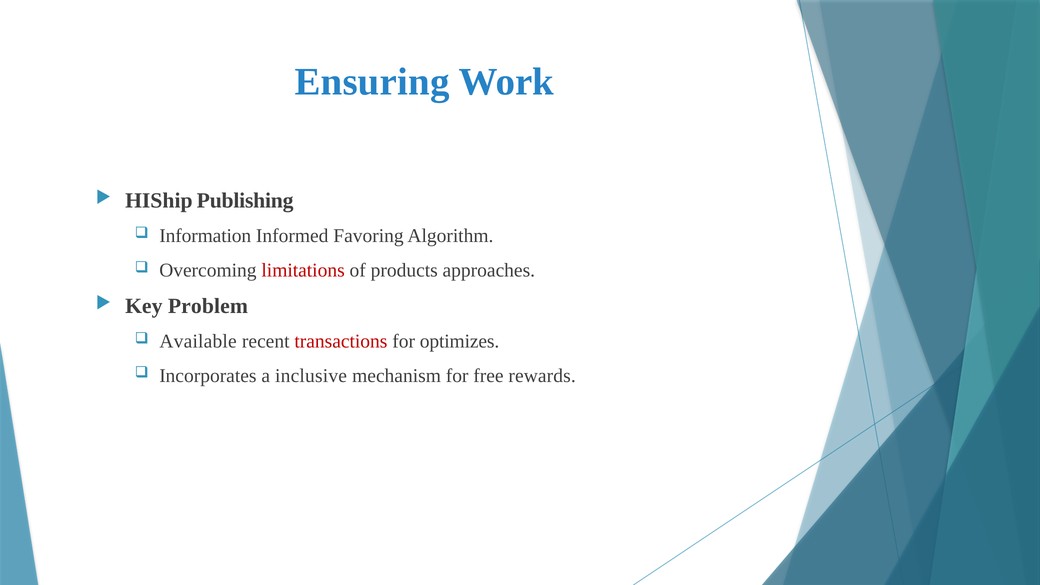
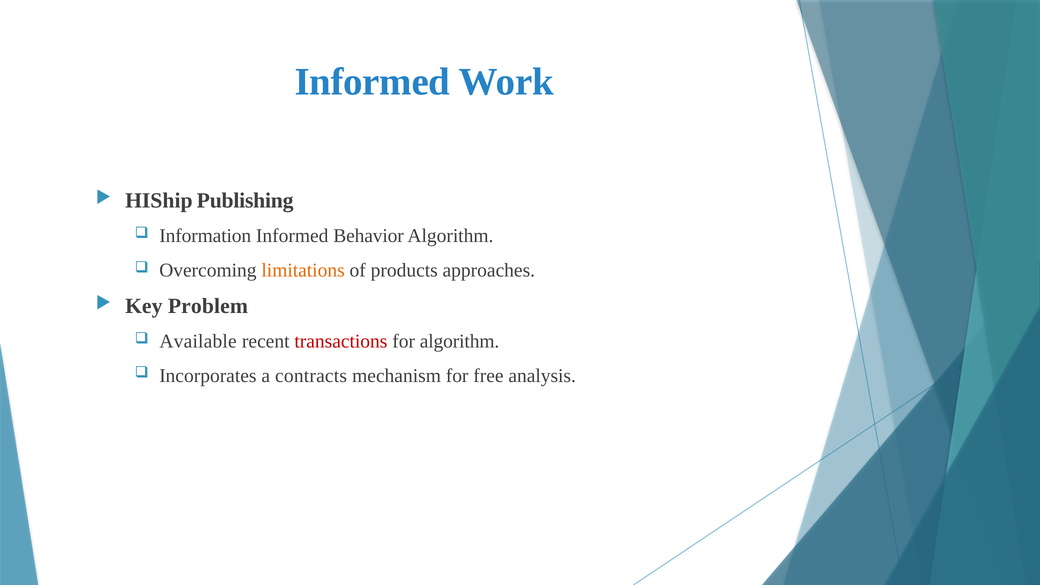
Ensuring: Ensuring -> Informed (372, 82)
Favoring: Favoring -> Behavior (369, 236)
limitations colour: red -> orange (303, 270)
for optimizes: optimizes -> algorithm (460, 341)
inclusive: inclusive -> contracts (311, 376)
rewards: rewards -> analysis (542, 376)
